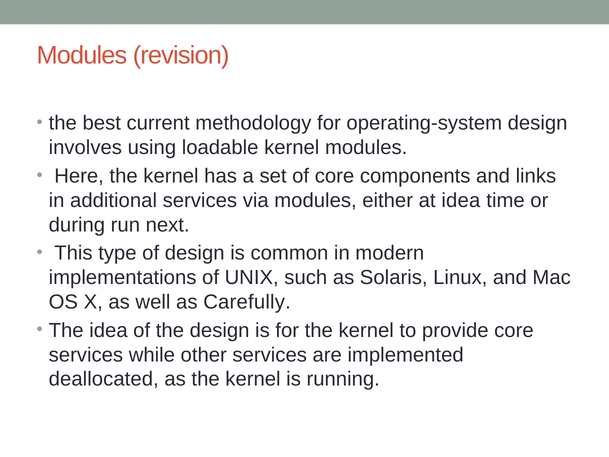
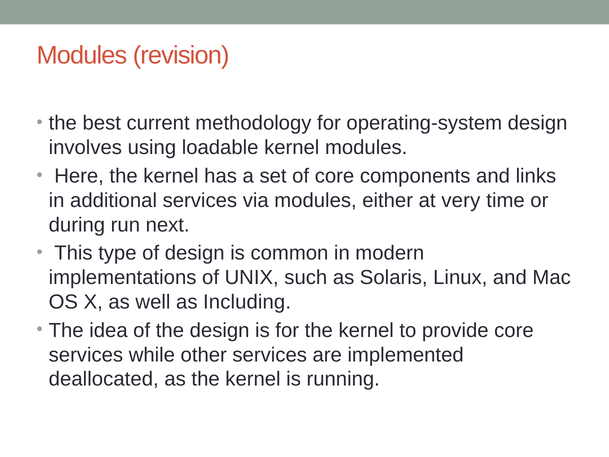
at idea: idea -> very (461, 200)
Carefully: Carefully -> Including (247, 302)
